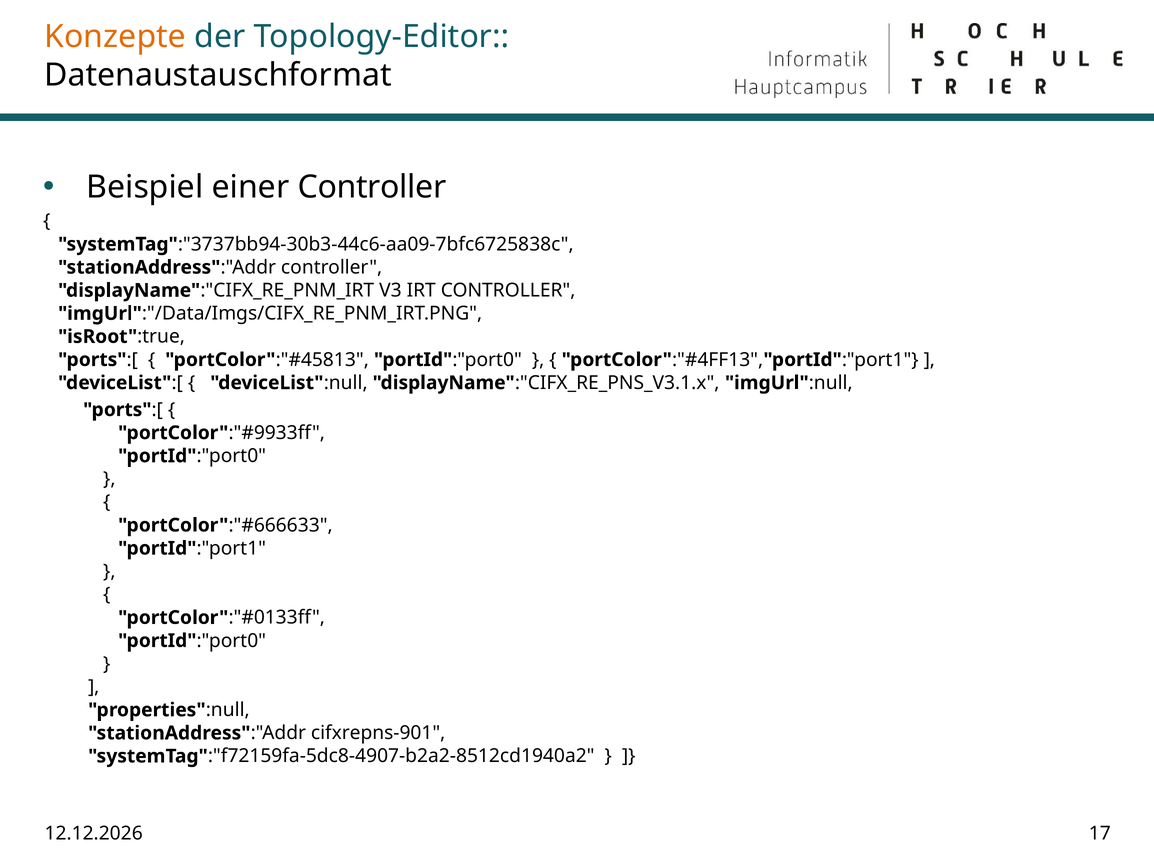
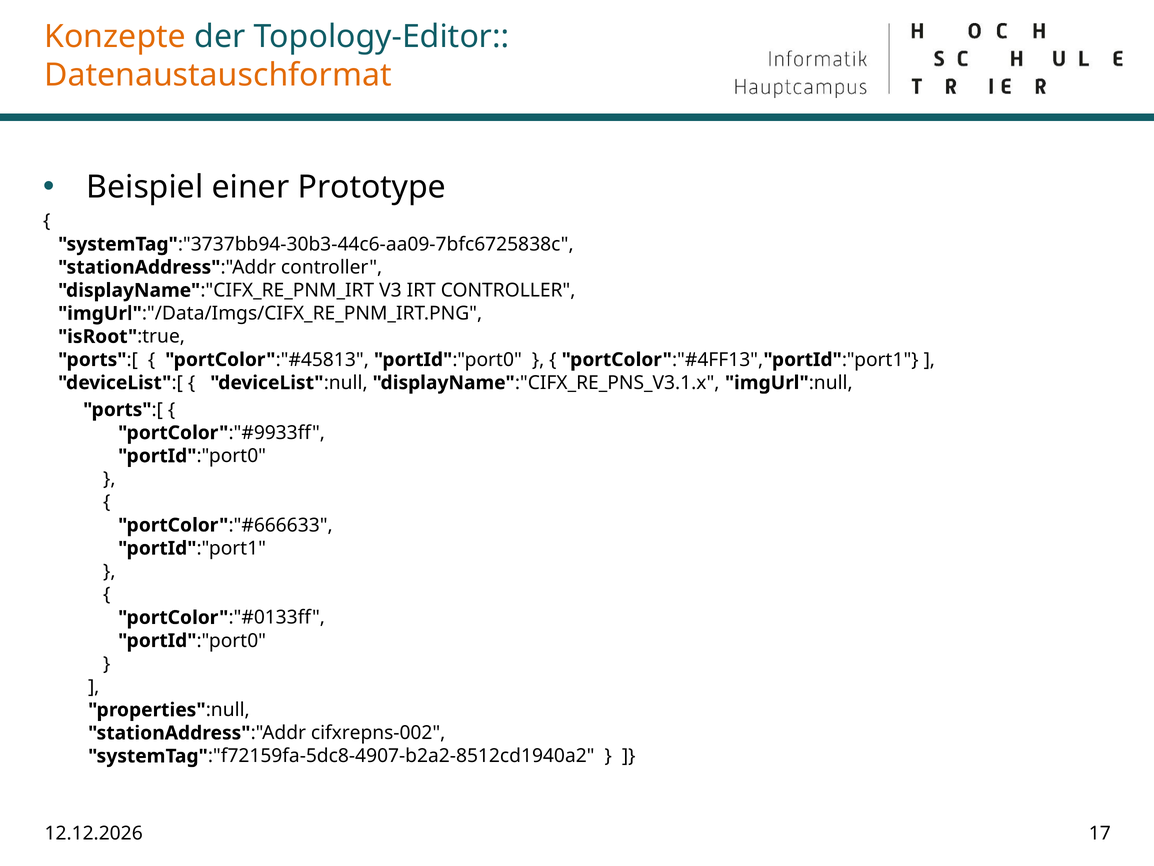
Datenaustauschformat colour: black -> orange (218, 75)
einer Controller: Controller -> Prototype (372, 187)
cifxrepns-901: cifxrepns-901 -> cifxrepns-002 (378, 733)
